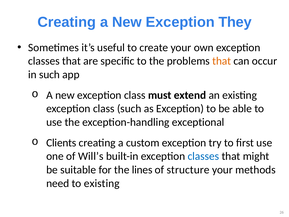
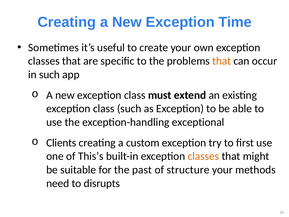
They: They -> Time (235, 22)
Will’s: Will’s -> This’s (91, 156)
classes colour: blue -> orange (203, 156)
lines: lines -> past (142, 170)
to existing: existing -> disrupts (102, 183)
